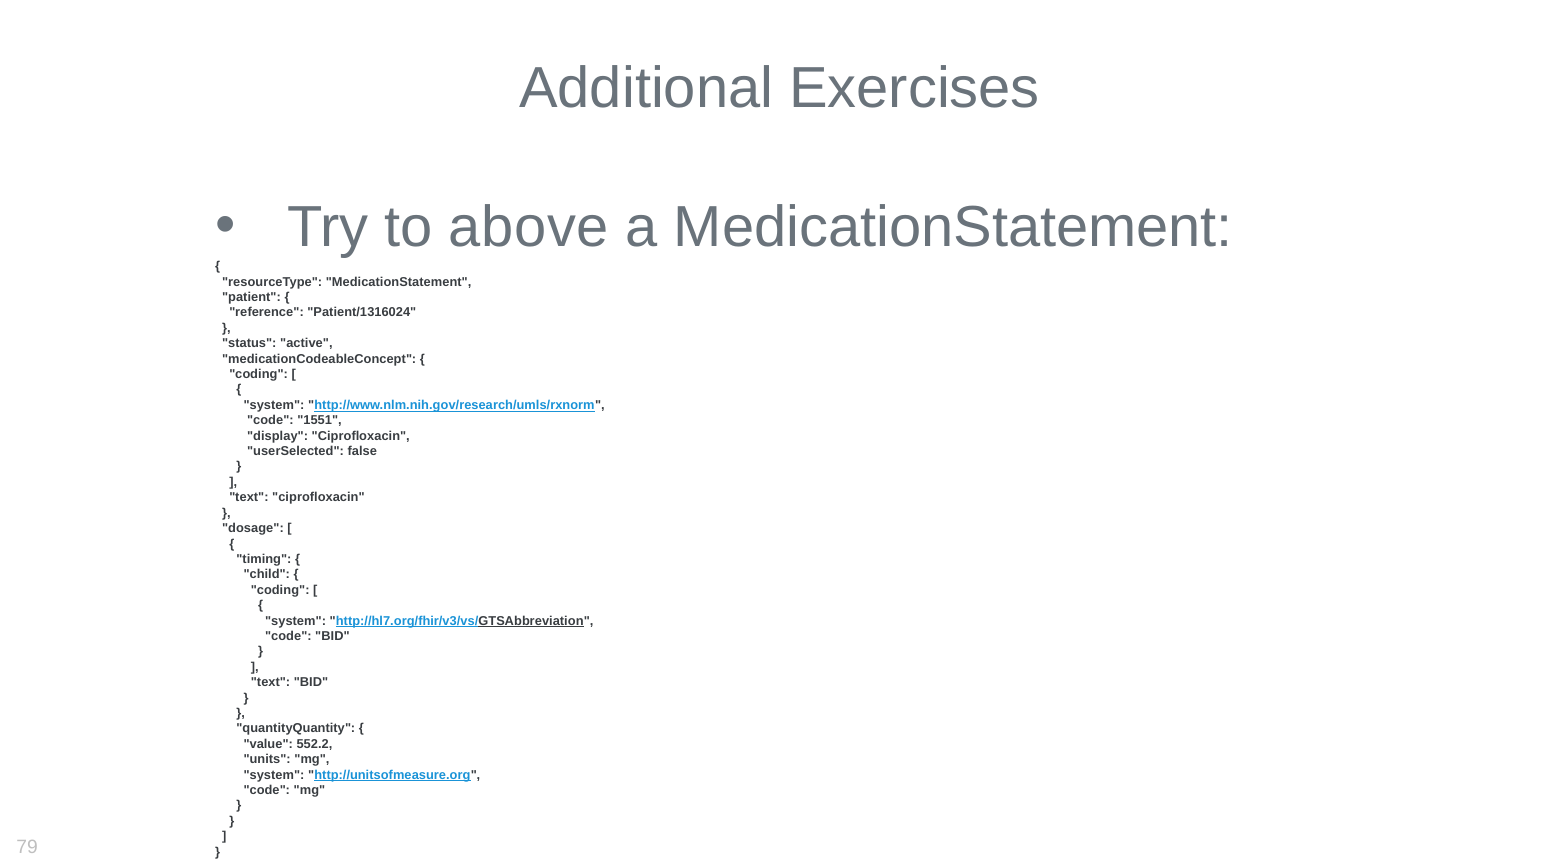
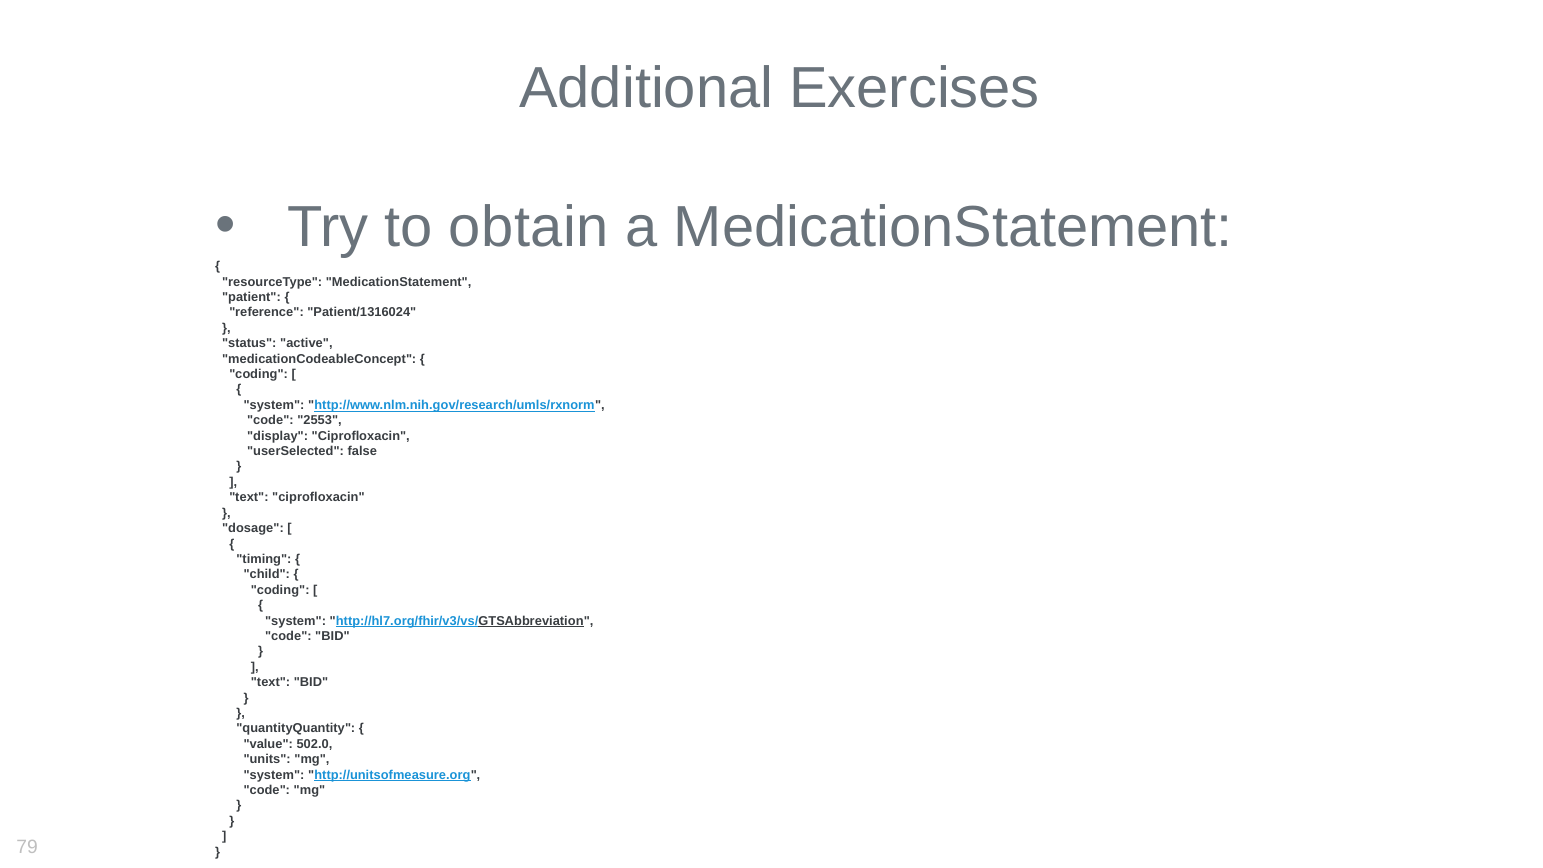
above: above -> obtain (529, 227)
1551: 1551 -> 2553 (320, 421)
552.2: 552.2 -> 502.0 (314, 744)
